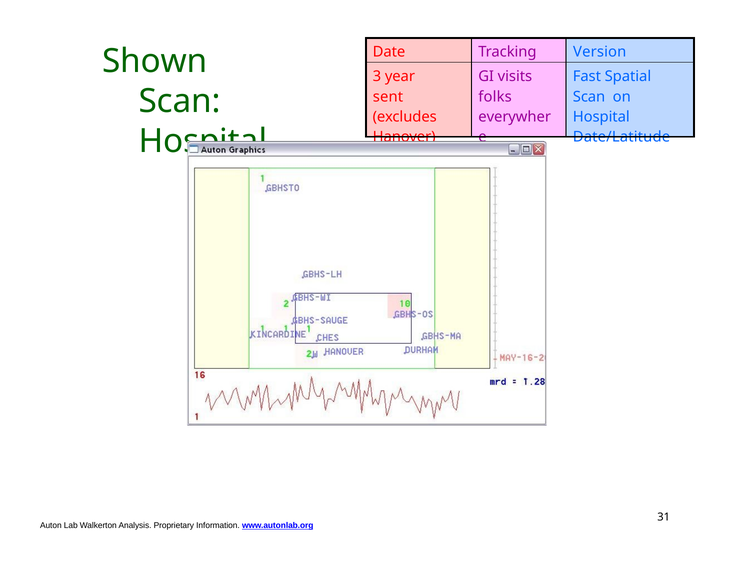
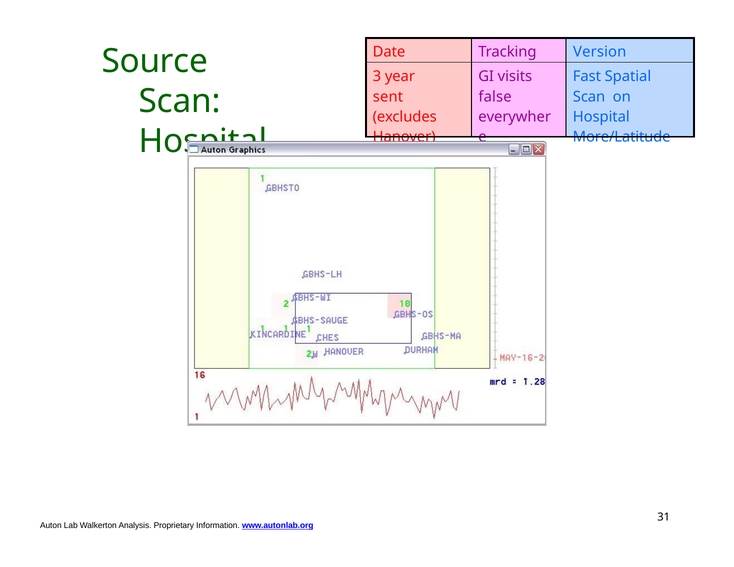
Shown: Shown -> Source (155, 61)
folks: folks -> false (495, 97)
Date/Latitude: Date/Latitude -> More/Latitude (622, 137)
